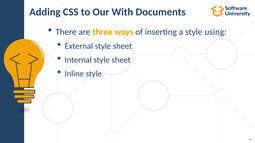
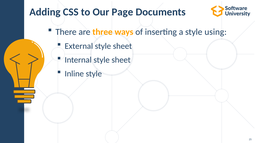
With: With -> Page (122, 12)
